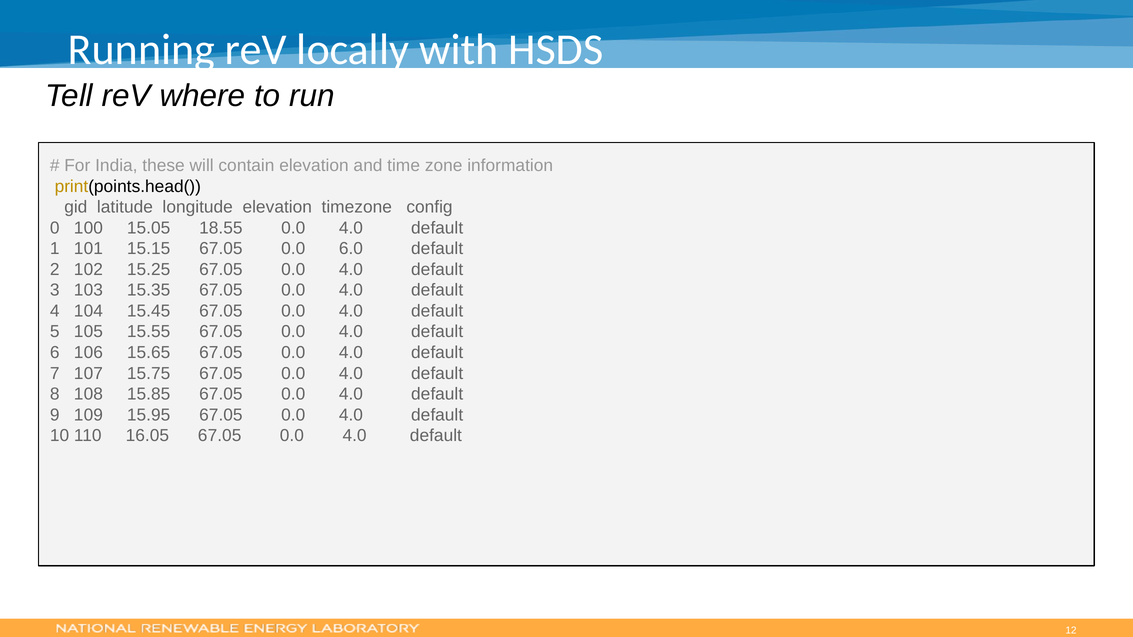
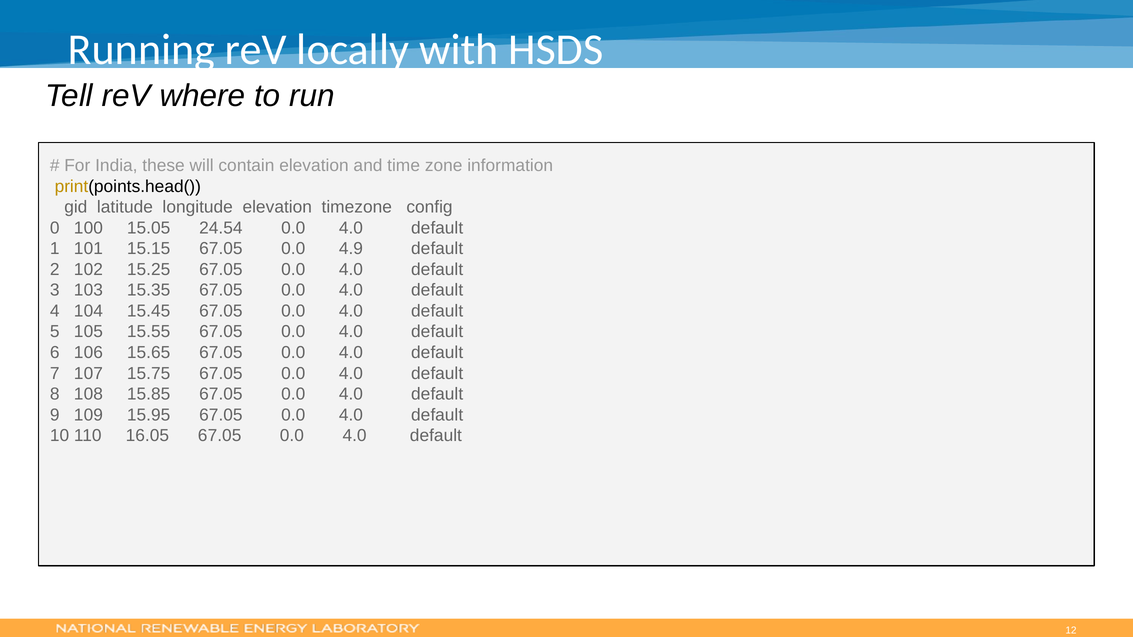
18.55: 18.55 -> 24.54 (221, 228)
6.0: 6.0 -> 4.9 (351, 249)
